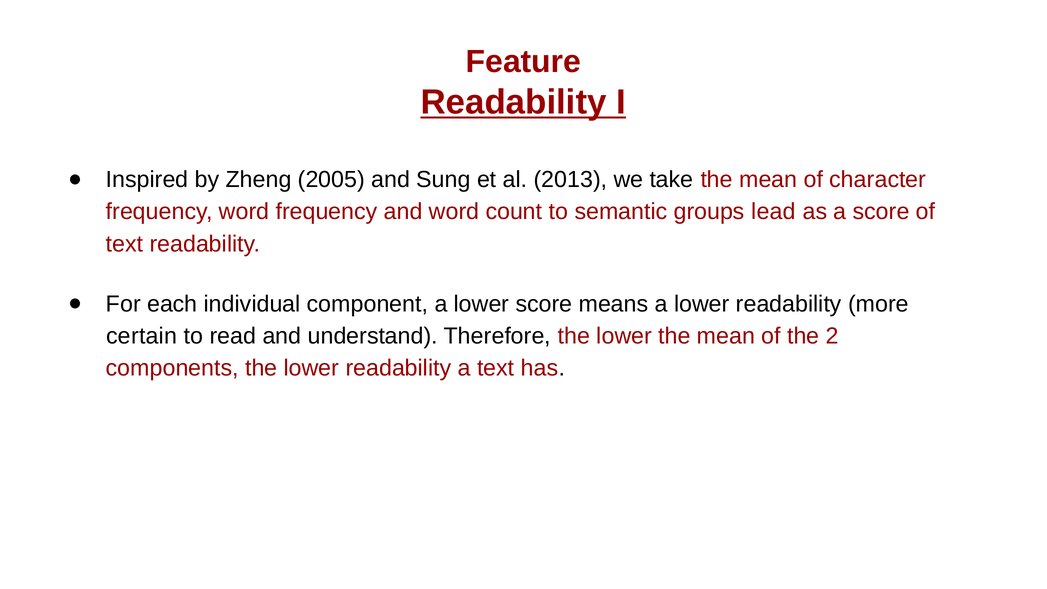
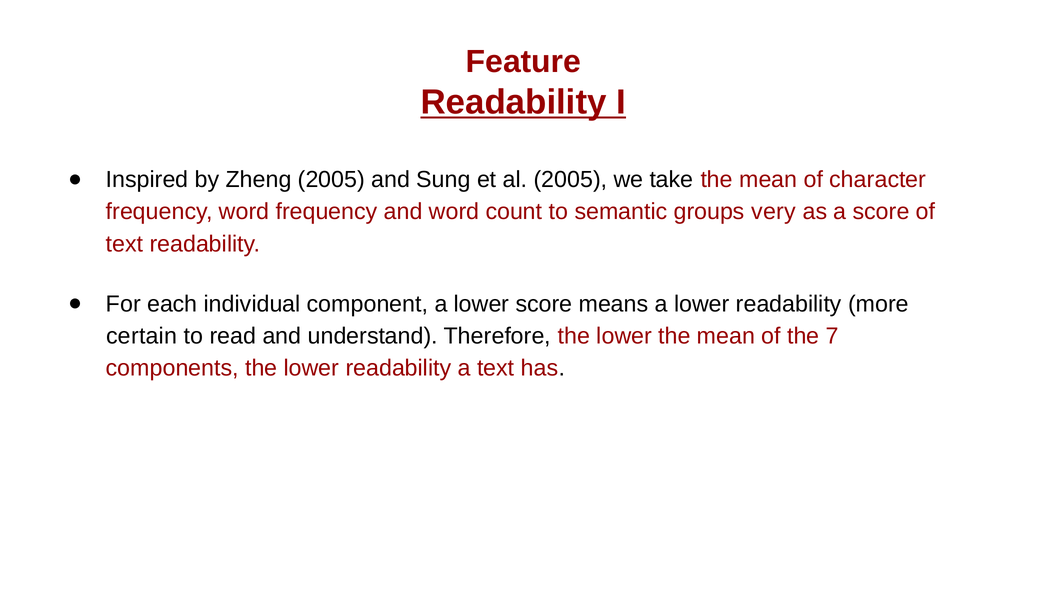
al 2013: 2013 -> 2005 (570, 180)
lead: lead -> very (774, 212)
2: 2 -> 7 (832, 336)
